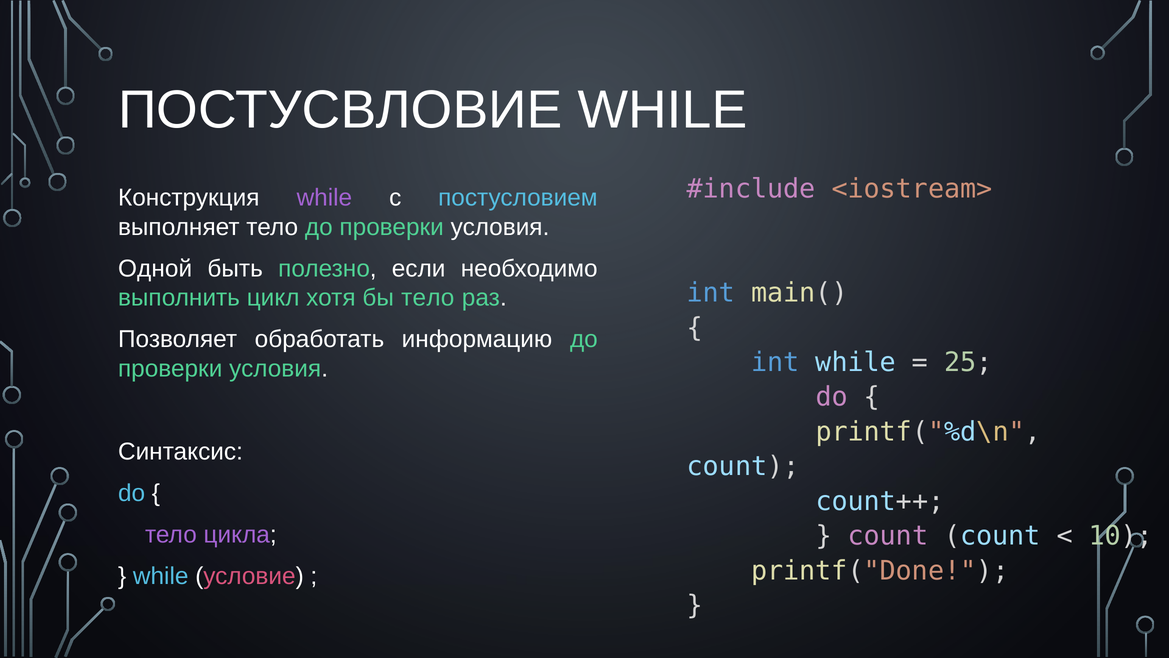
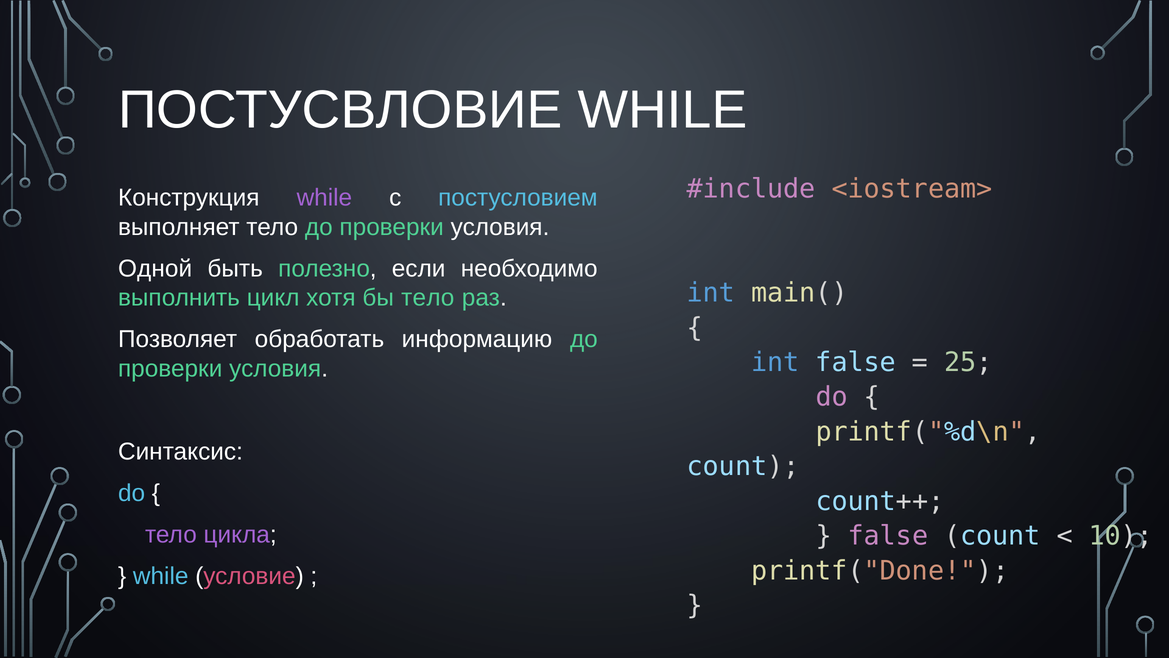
int while: while -> false (856, 362)
count: count -> false (888, 536)
